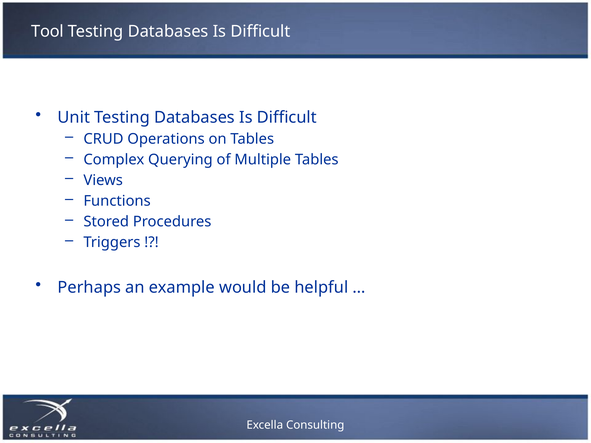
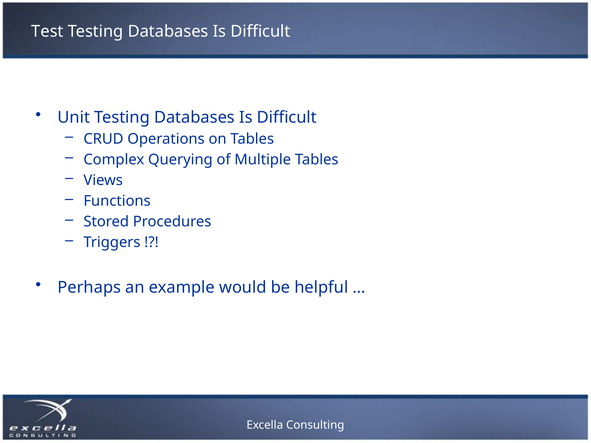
Tool: Tool -> Test (47, 32)
